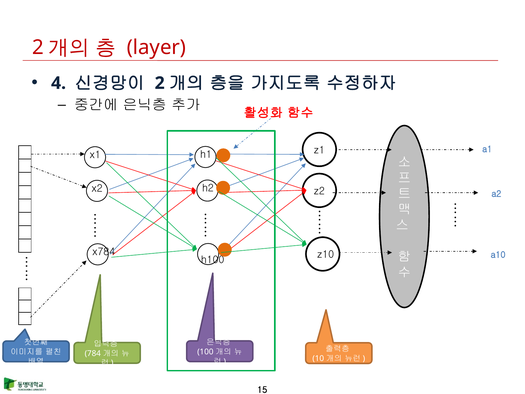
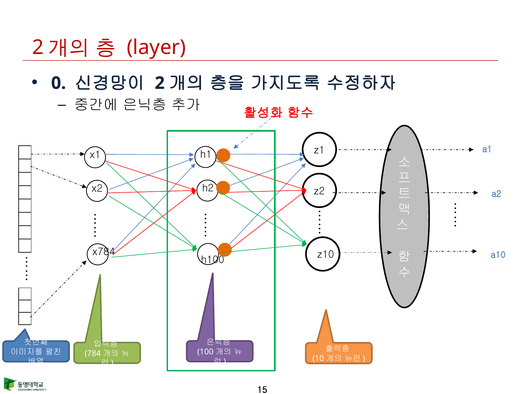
4: 4 -> 0 (59, 83)
